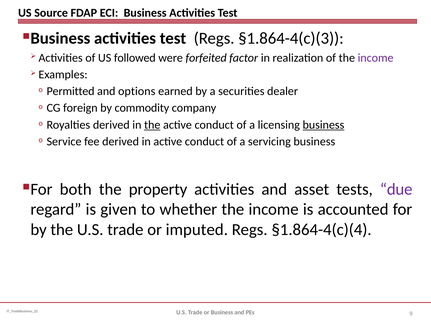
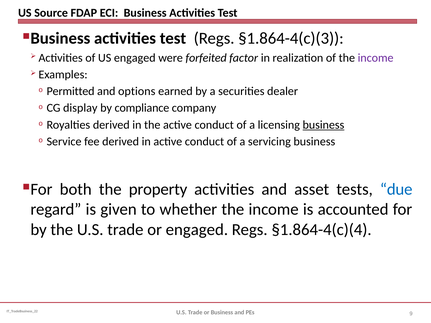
US followed: followed -> engaged (135, 58)
foreign: foreign -> display (80, 108)
commodity: commodity -> compliance (142, 108)
the underline: present -> none (152, 125)
due colour: purple -> blue (396, 189)
or imputed: imputed -> engaged (197, 230)
